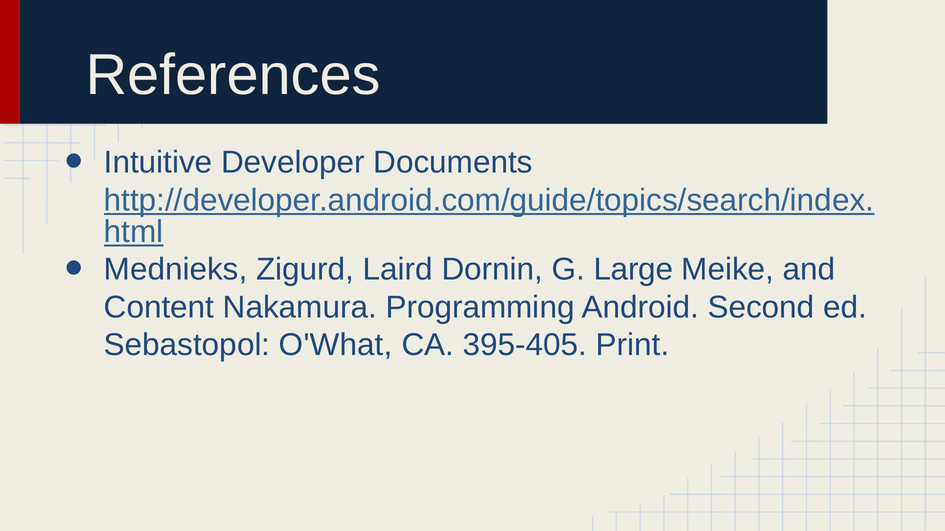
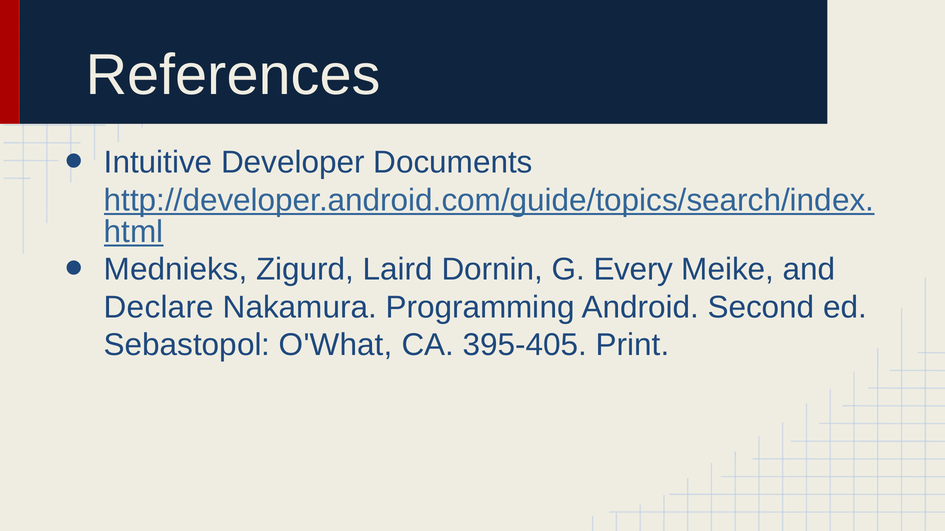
Large: Large -> Every (633, 270)
Content: Content -> Declare (159, 308)
